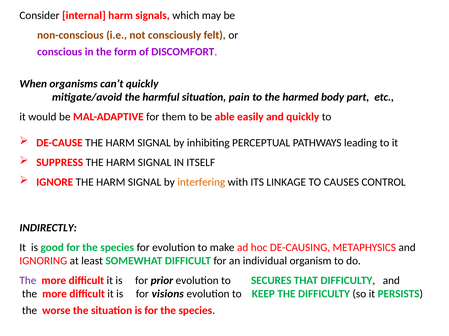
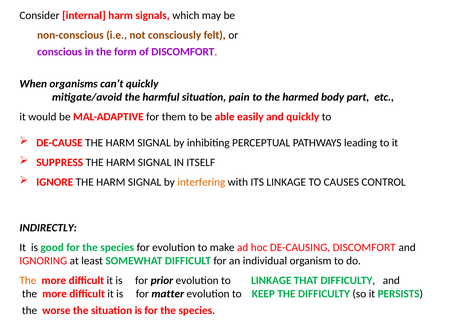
DE-CAUSING METAPHYSICS: METAPHYSICS -> DISCOMFORT (364, 248)
The colour: purple -> orange (28, 281)
to SECURES: SECURES -> LINKAGE (271, 281)
visions: visions -> matter (168, 295)
